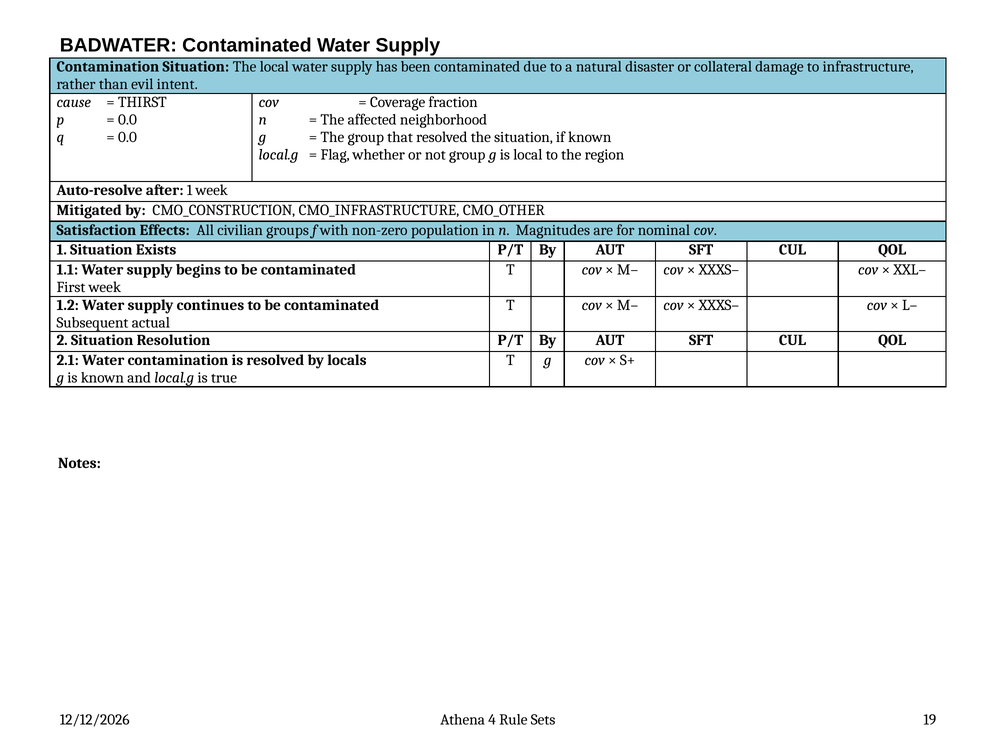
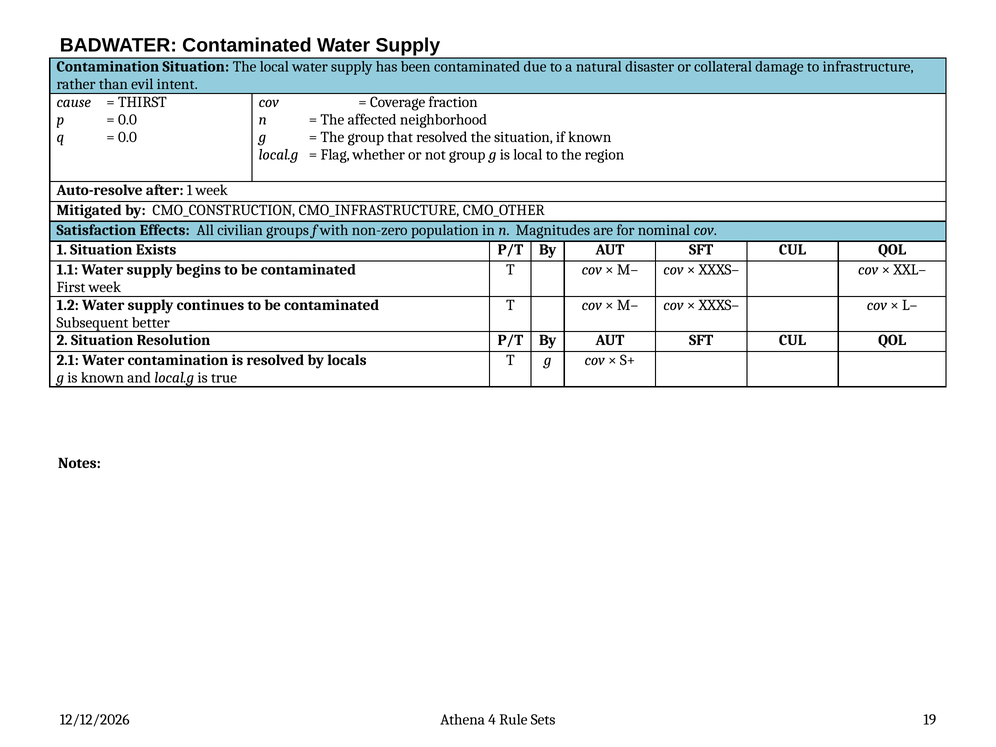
actual: actual -> better (151, 323)
